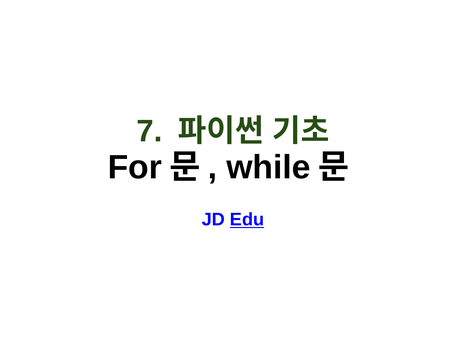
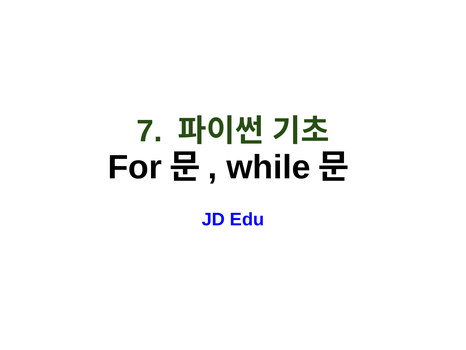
Edu underline: present -> none (247, 219)
